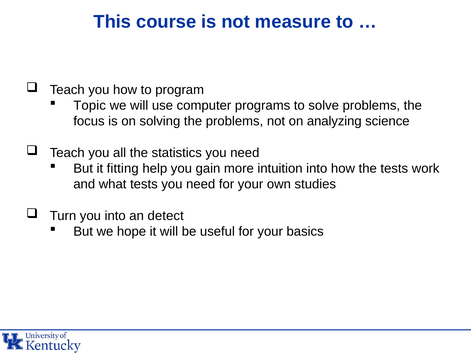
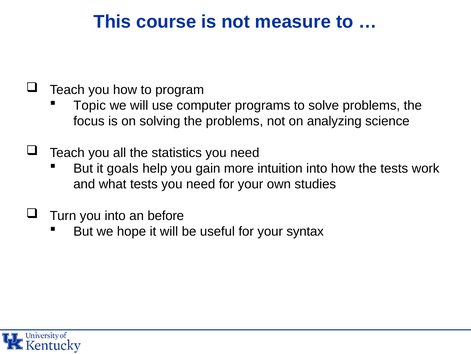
fitting: fitting -> goals (123, 168)
detect: detect -> before (166, 215)
basics: basics -> syntax (305, 231)
